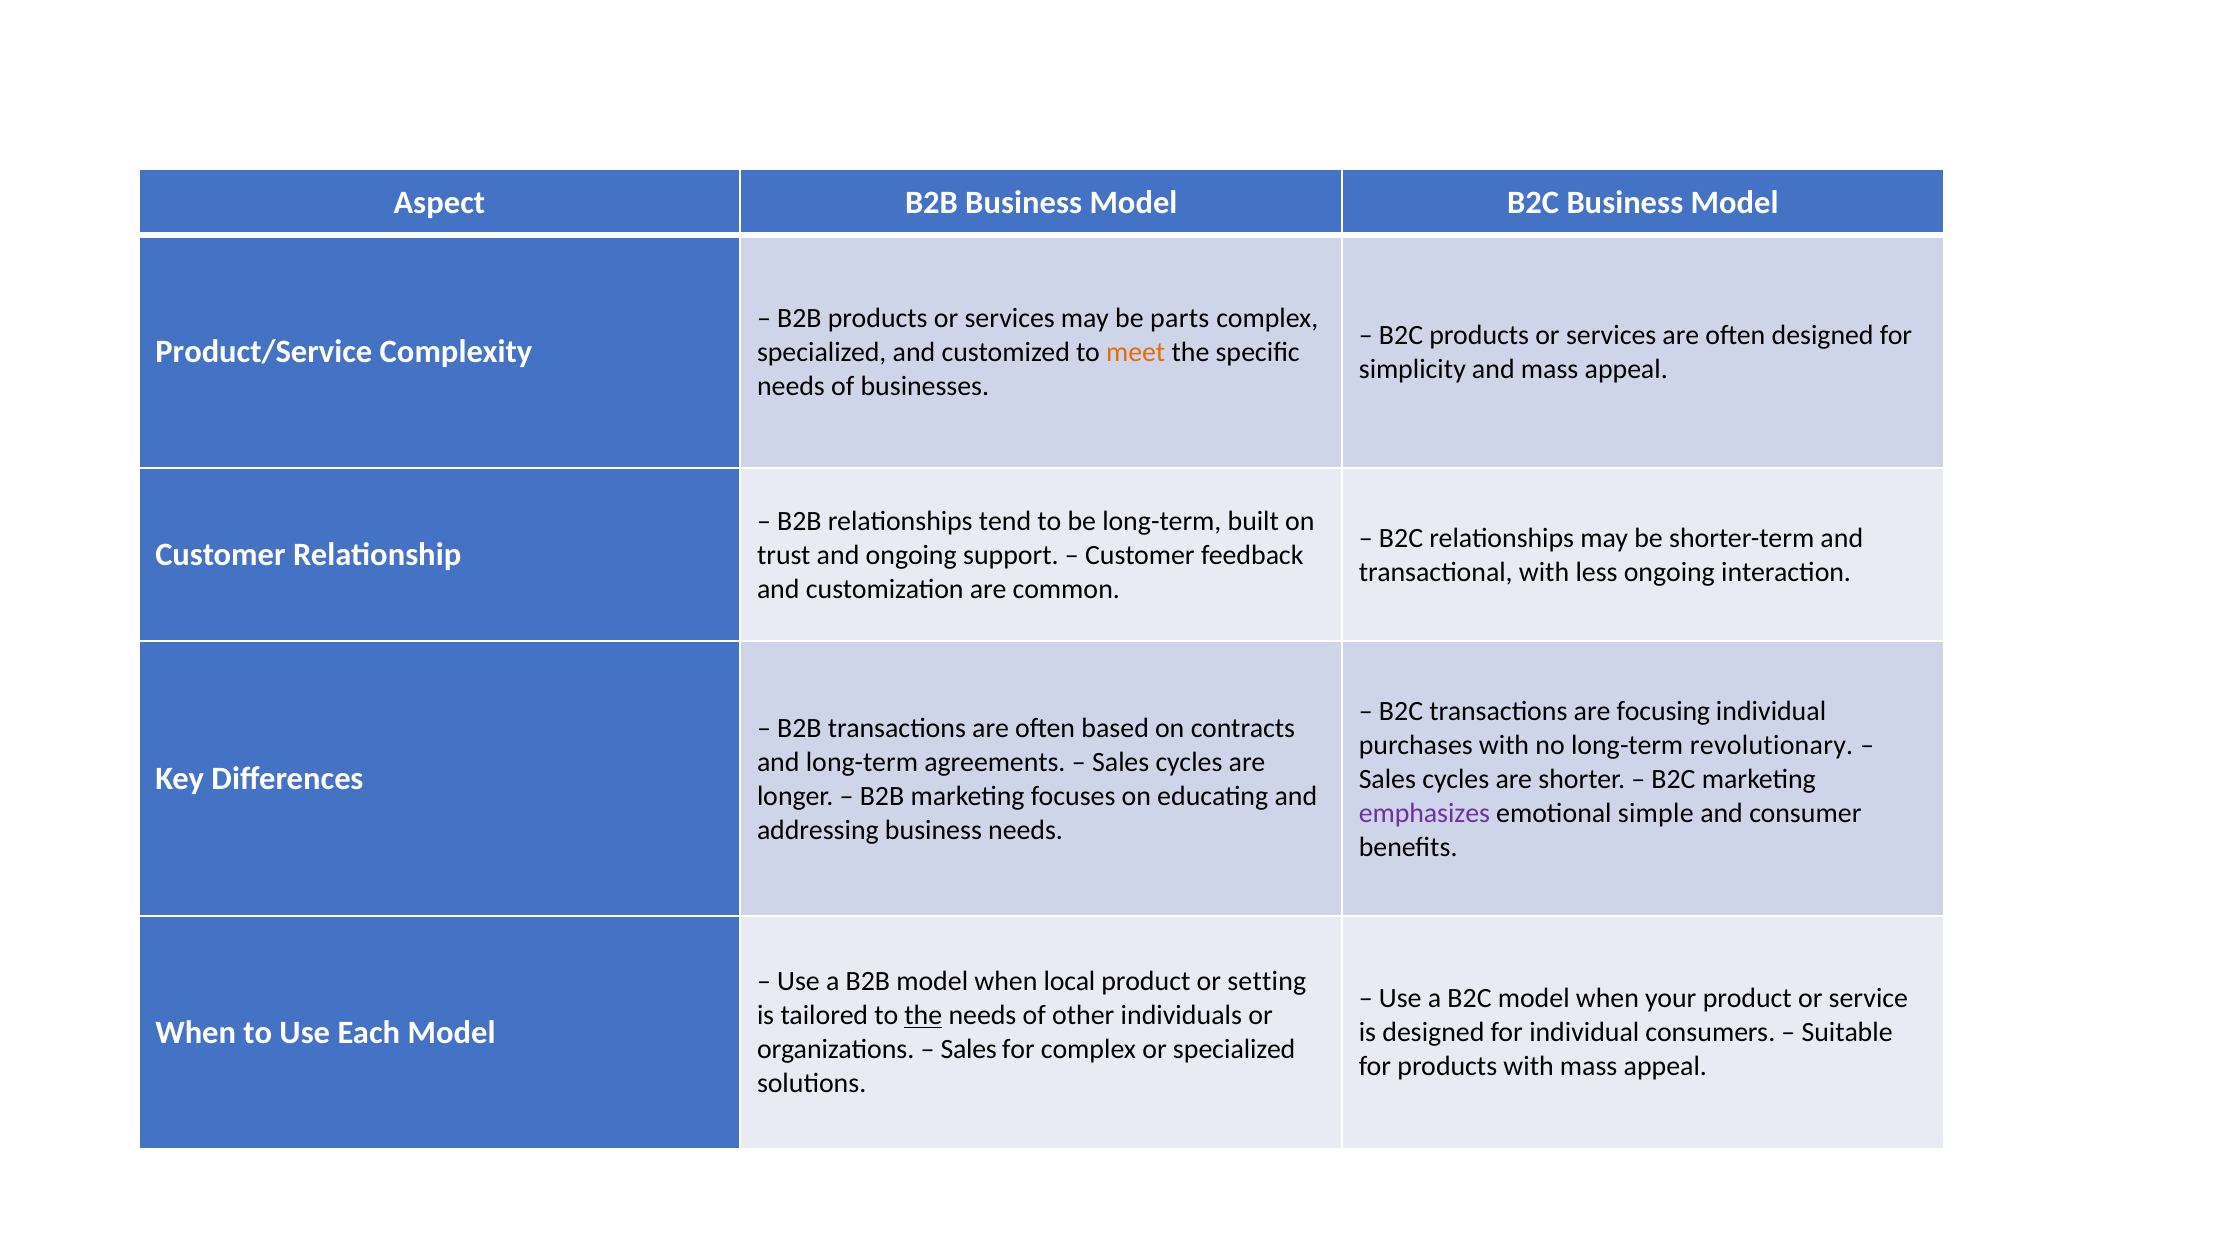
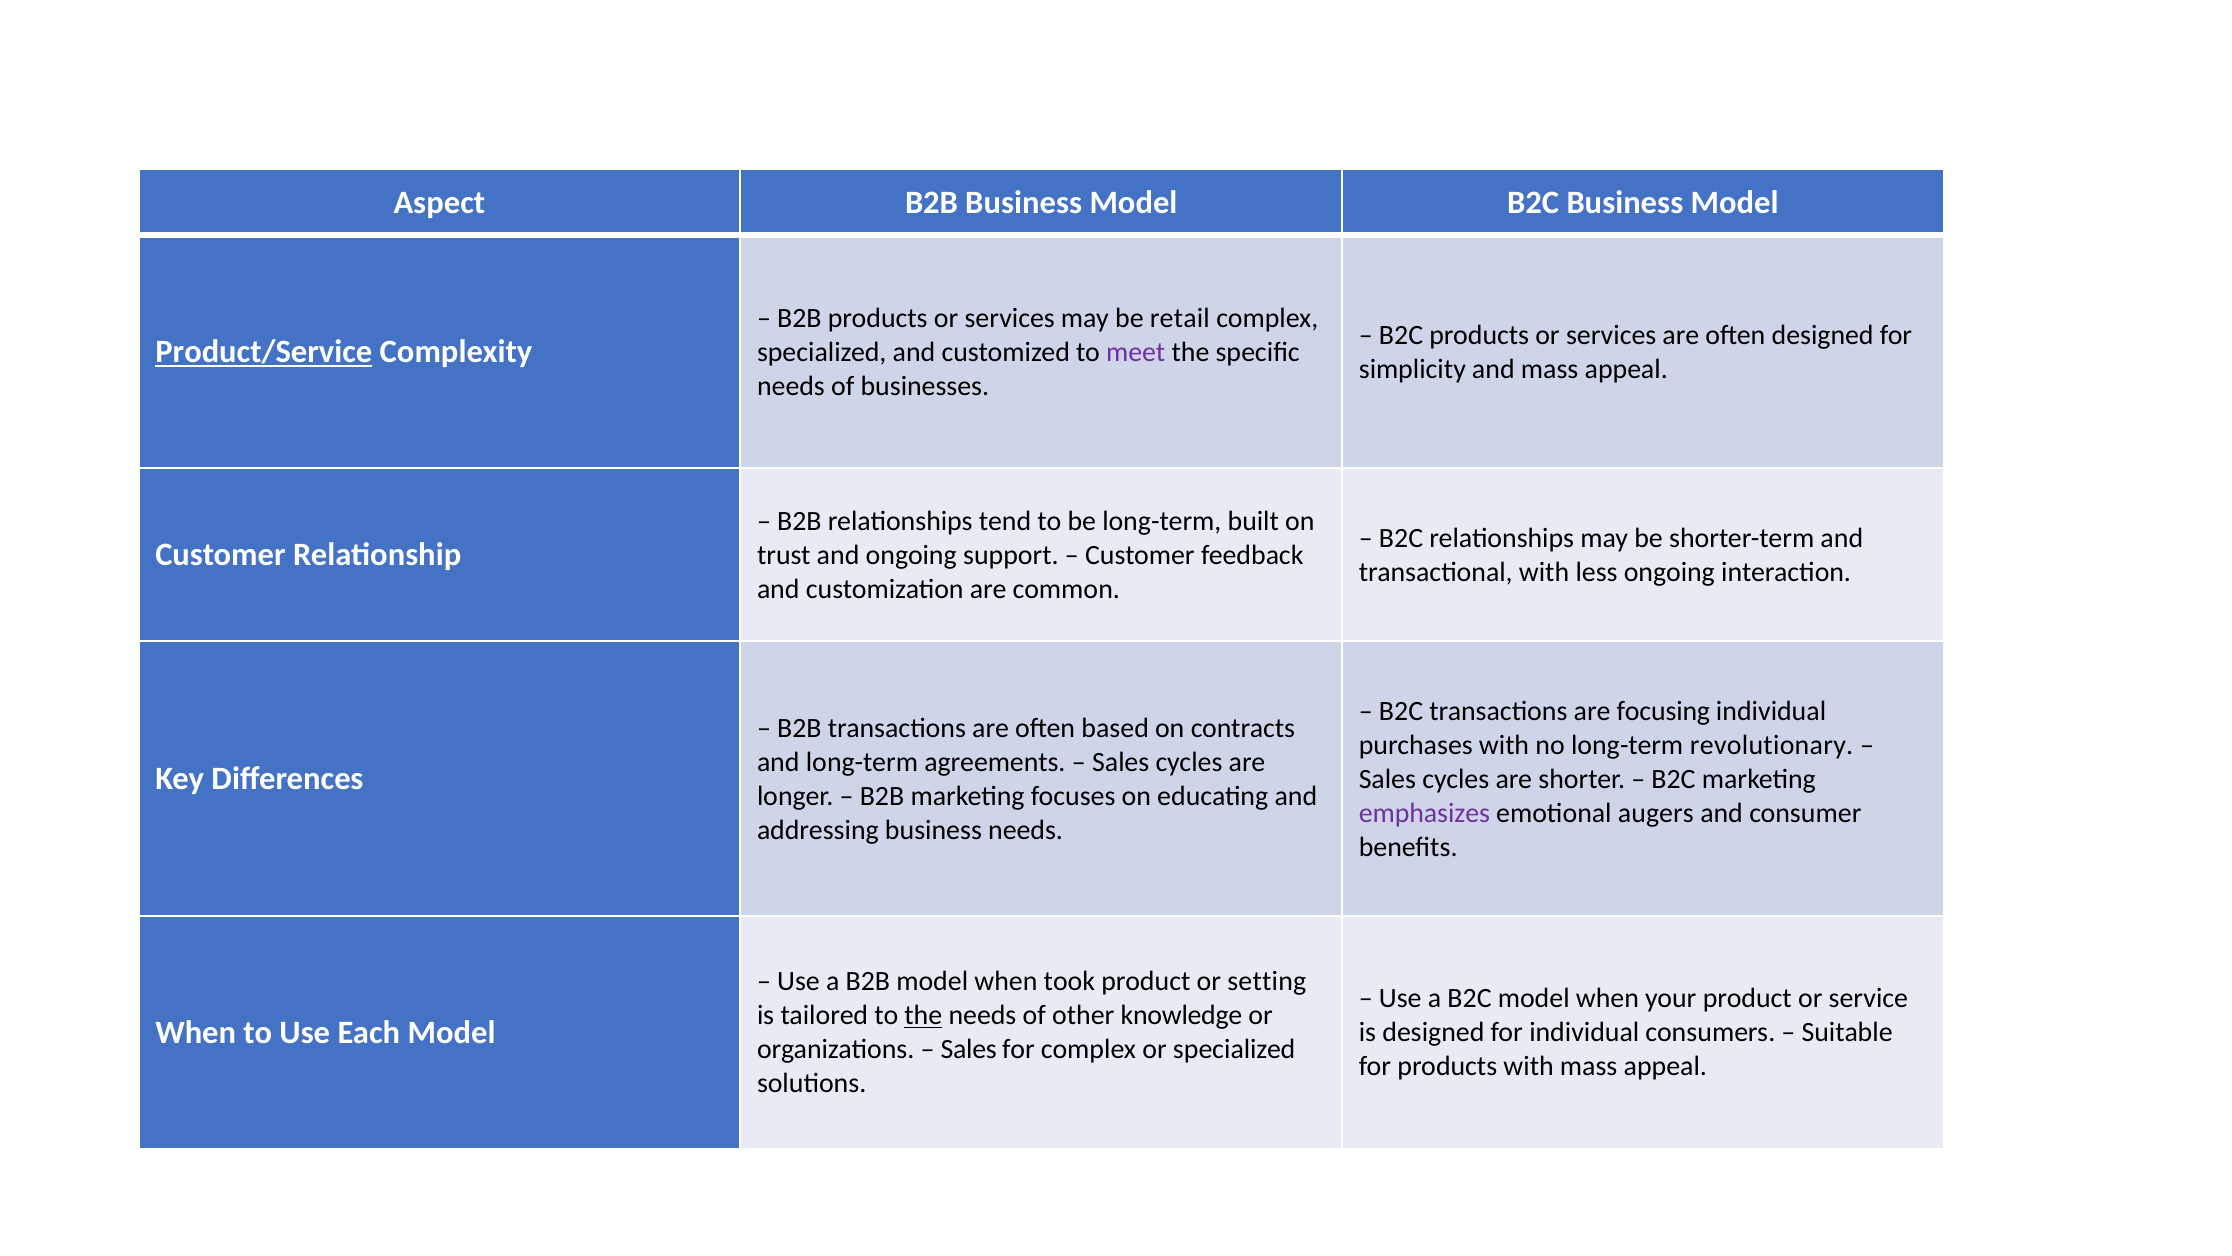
parts: parts -> retail (1180, 318)
Product/Service underline: none -> present (264, 352)
meet colour: orange -> purple (1136, 352)
simple: simple -> augers (1656, 813)
local: local -> took (1069, 981)
individuals: individuals -> knowledge (1181, 1015)
